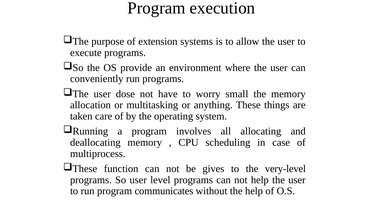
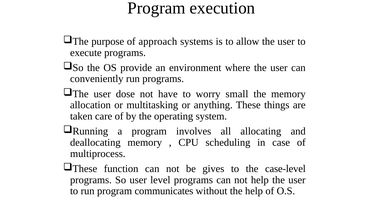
extension: extension -> approach (158, 41)
very-level: very-level -> case-level (285, 168)
